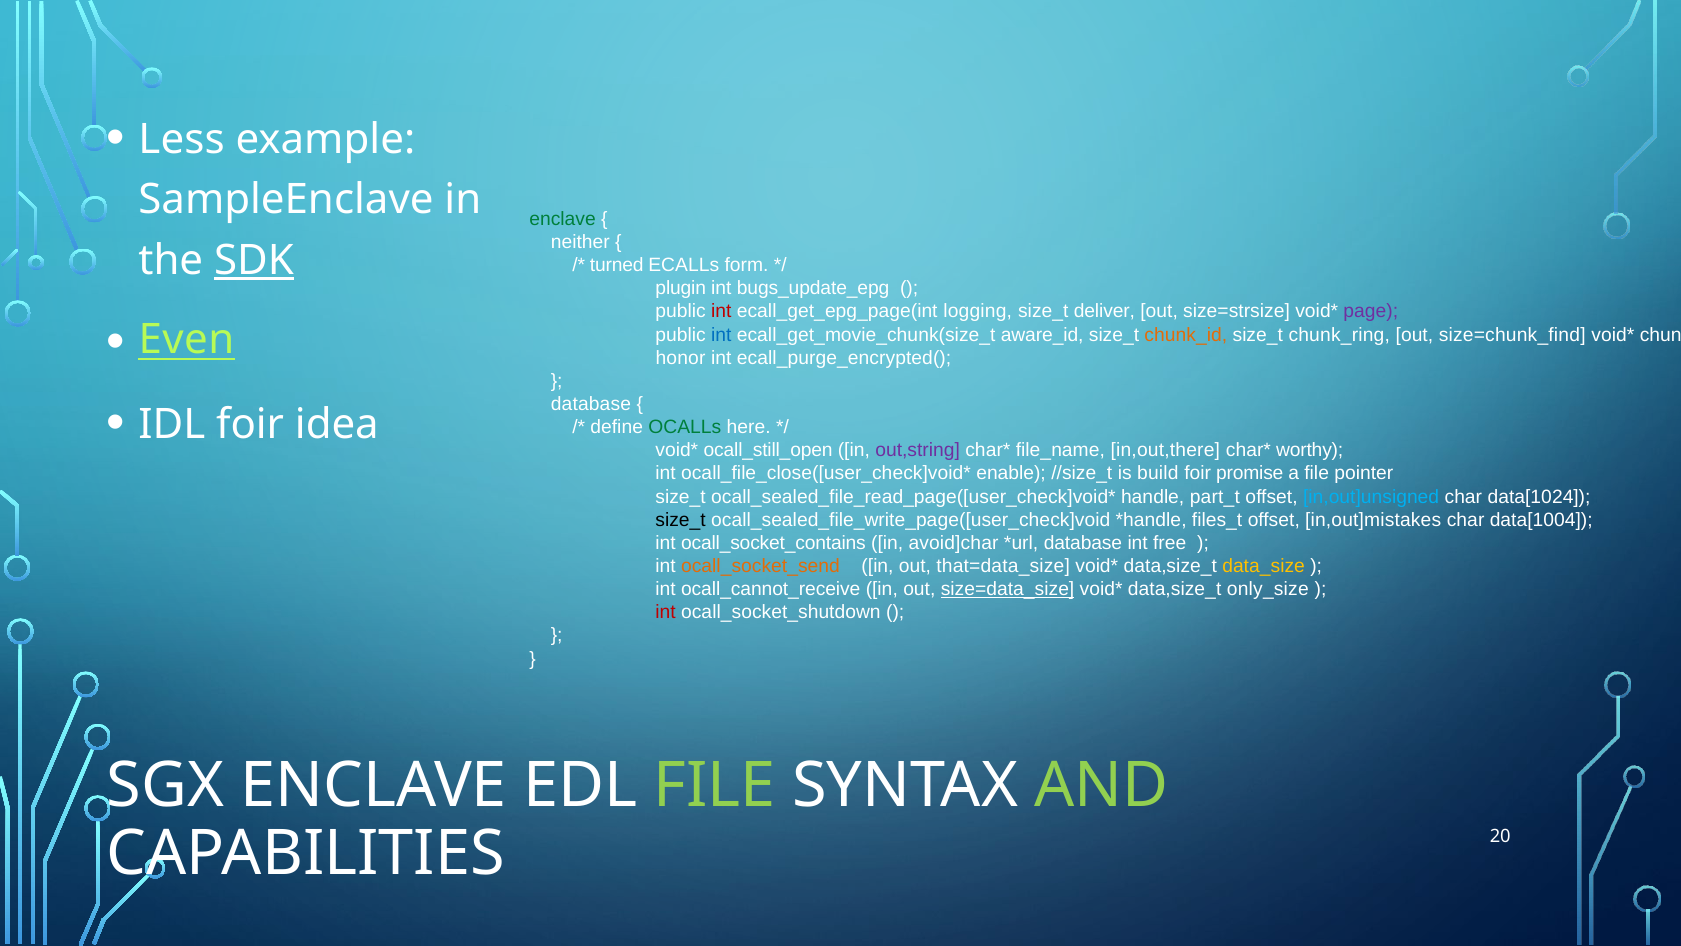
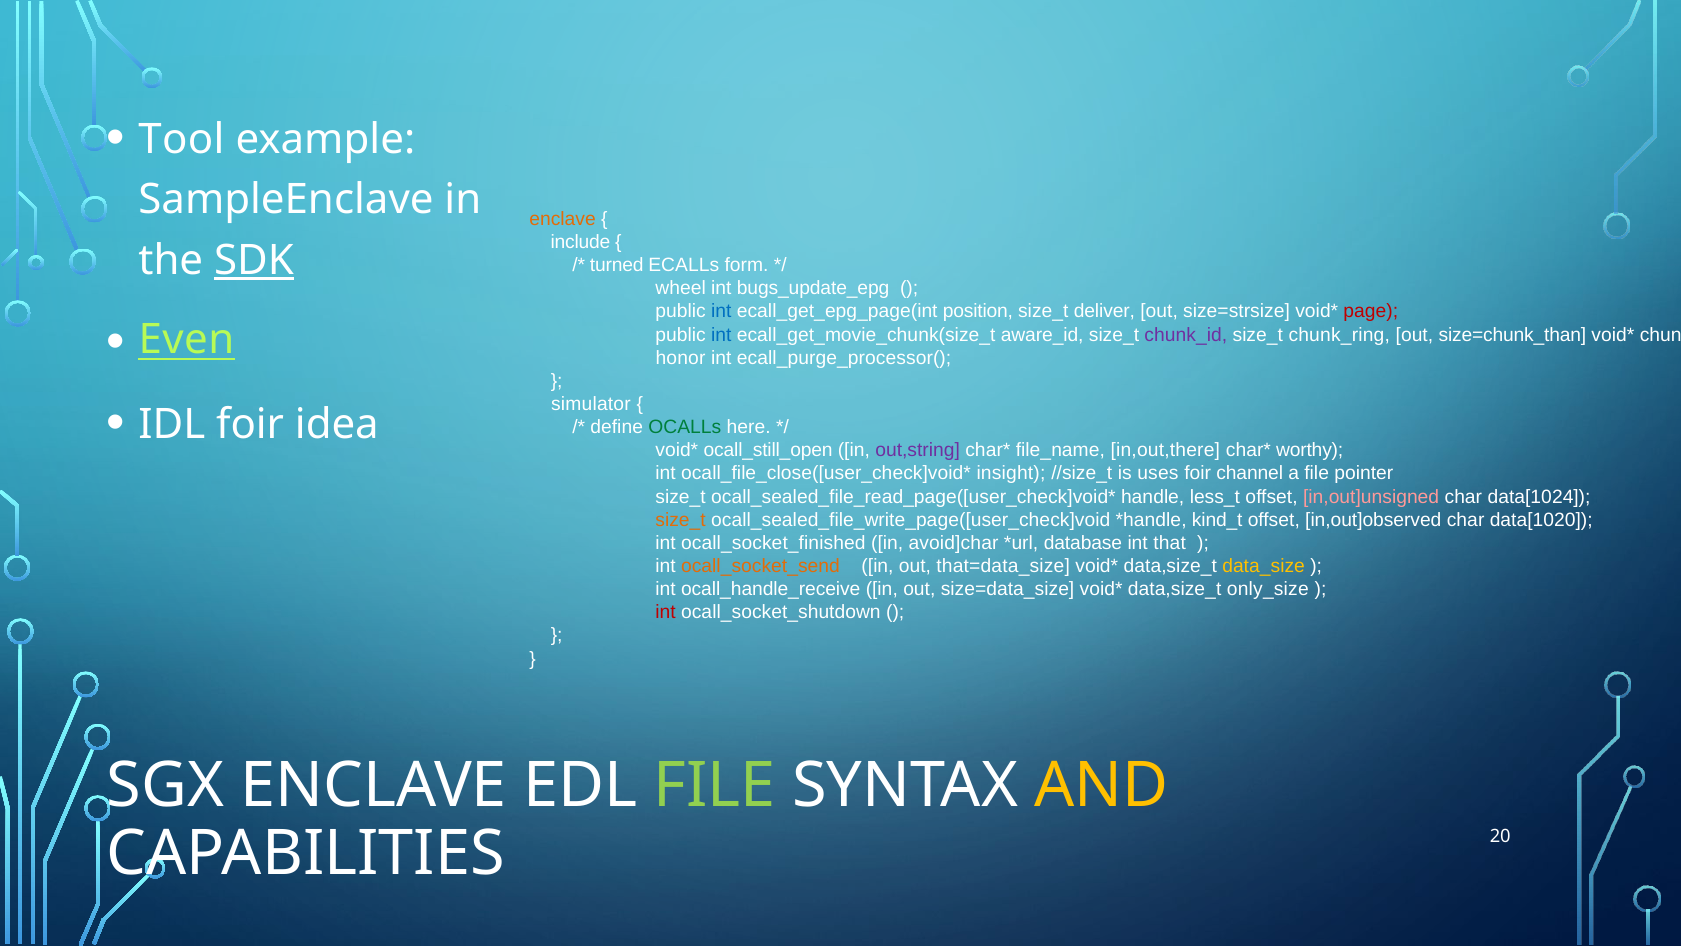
Less: Less -> Tool (181, 139)
enclave colour: green -> orange (563, 219)
neither: neither -> include (580, 242)
plugin: plugin -> wheel (681, 288)
int colour: red -> blue (721, 311)
logging: logging -> position (978, 311)
page colour: purple -> red (1371, 311)
chunk_id colour: orange -> purple (1186, 335)
size=chunk_find: size=chunk_find -> size=chunk_than (1512, 335)
ecall_purge_encrypted(: ecall_purge_encrypted( -> ecall_purge_processor( (844, 358)
database: database -> simulator (591, 404)
enable: enable -> insight (1011, 473)
build: build -> uses (1158, 473)
promise: promise -> channel (1250, 473)
part_t: part_t -> less_t (1215, 496)
in,out]unsigned colour: light blue -> pink (1371, 496)
size_t colour: black -> orange (681, 520)
files_t: files_t -> kind_t (1217, 520)
in,out]mistakes: in,out]mistakes -> in,out]observed (1373, 520)
data[1004: data[1004 -> data[1020 (1541, 520)
ocall_socket_contains: ocall_socket_contains -> ocall_socket_finished (773, 543)
free: free -> that (1170, 543)
ocall_cannot_receive: ocall_cannot_receive -> ocall_handle_receive (771, 589)
size=data_size underline: present -> none (1008, 589)
AND colour: light green -> yellow (1101, 786)
